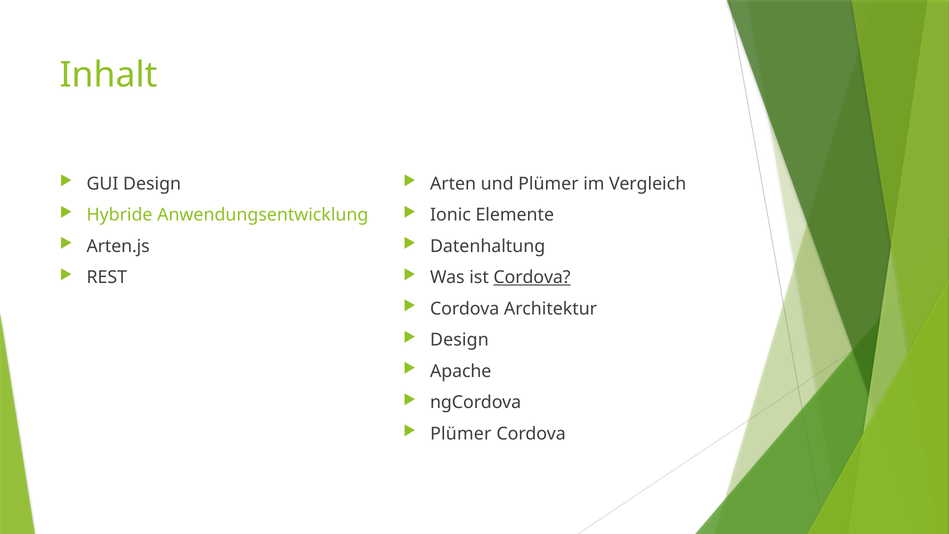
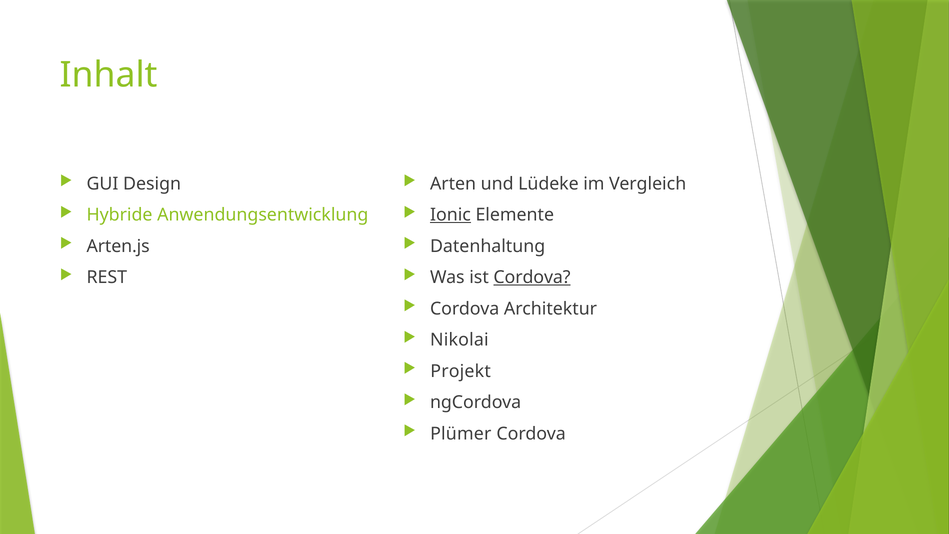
und Plümer: Plümer -> Lüdeke (548, 184)
Ionic underline: none -> present (450, 215)
Design: Design -> Nikolai (459, 340)
Apache: Apache -> Projekt (461, 371)
